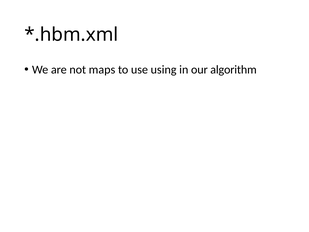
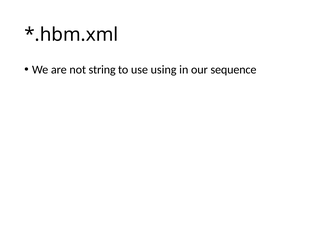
maps: maps -> string (102, 70)
algorithm: algorithm -> sequence (233, 70)
